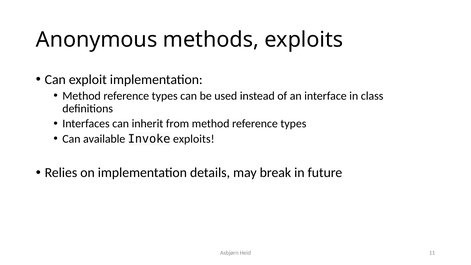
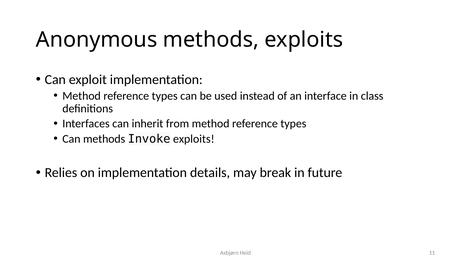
Can available: available -> methods (104, 139)
